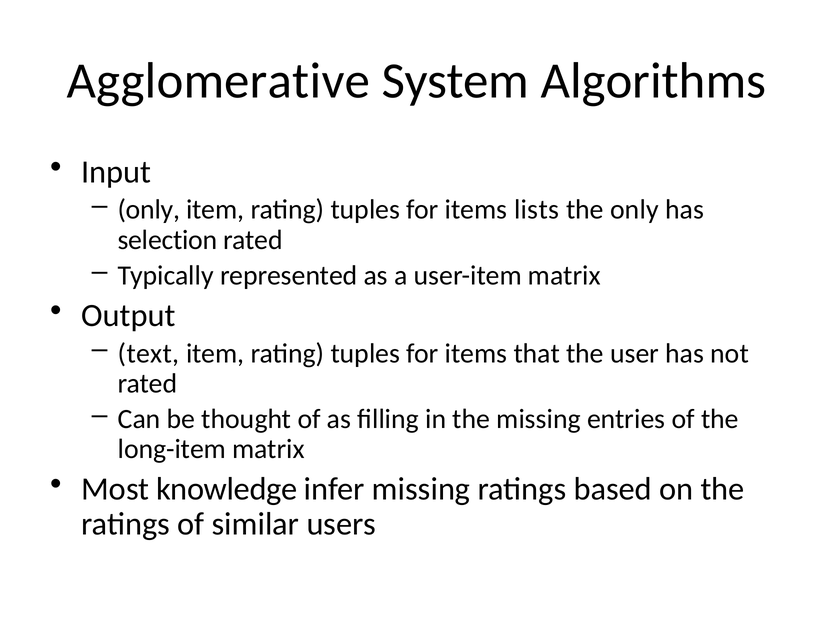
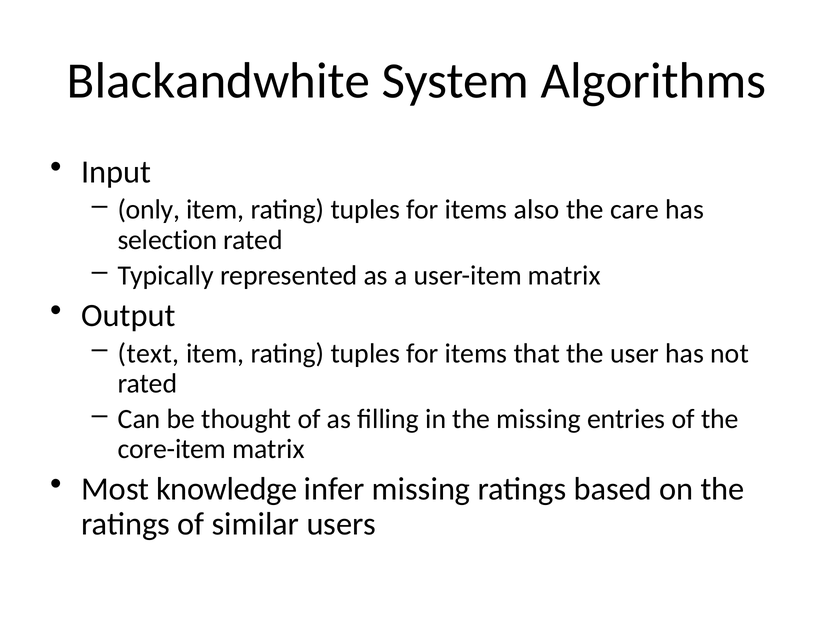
Agglomerative: Agglomerative -> Blackandwhite (219, 81)
lists: lists -> also (537, 210)
the only: only -> care (634, 210)
long-item: long-item -> core-item (172, 449)
